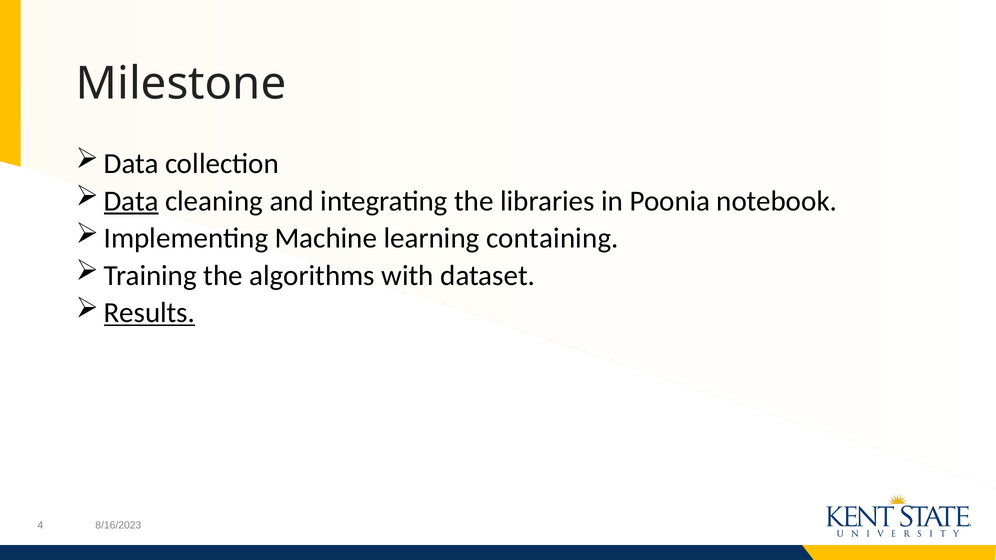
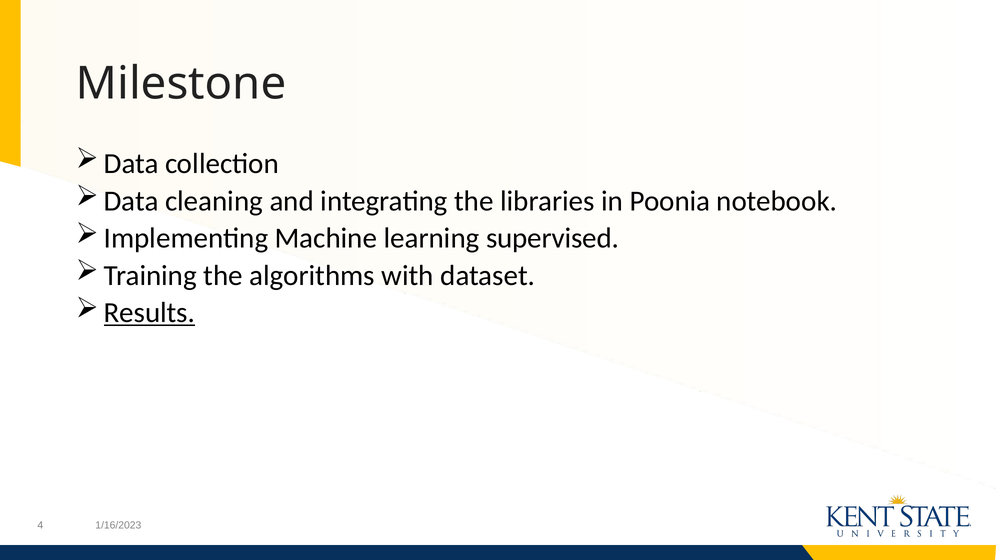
Data underline: present -> none (131, 201)
containing: containing -> supervised (553, 238)
8/16/2023: 8/16/2023 -> 1/16/2023 (118, 526)
